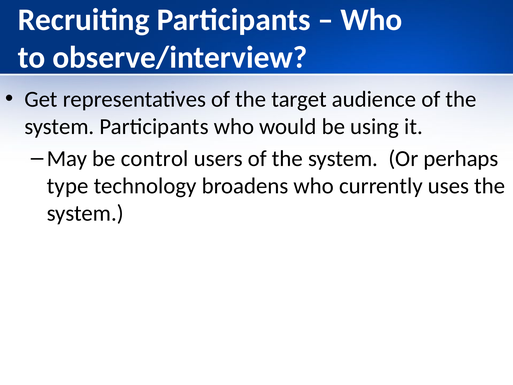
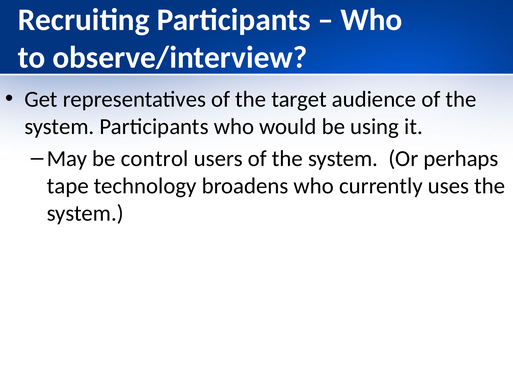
type: type -> tape (68, 186)
